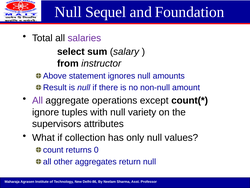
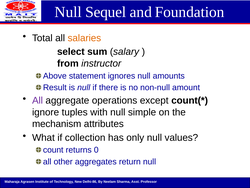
salaries colour: purple -> orange (84, 38)
variety: variety -> simple (142, 112)
supervisors: supervisors -> mechanism (57, 124)
